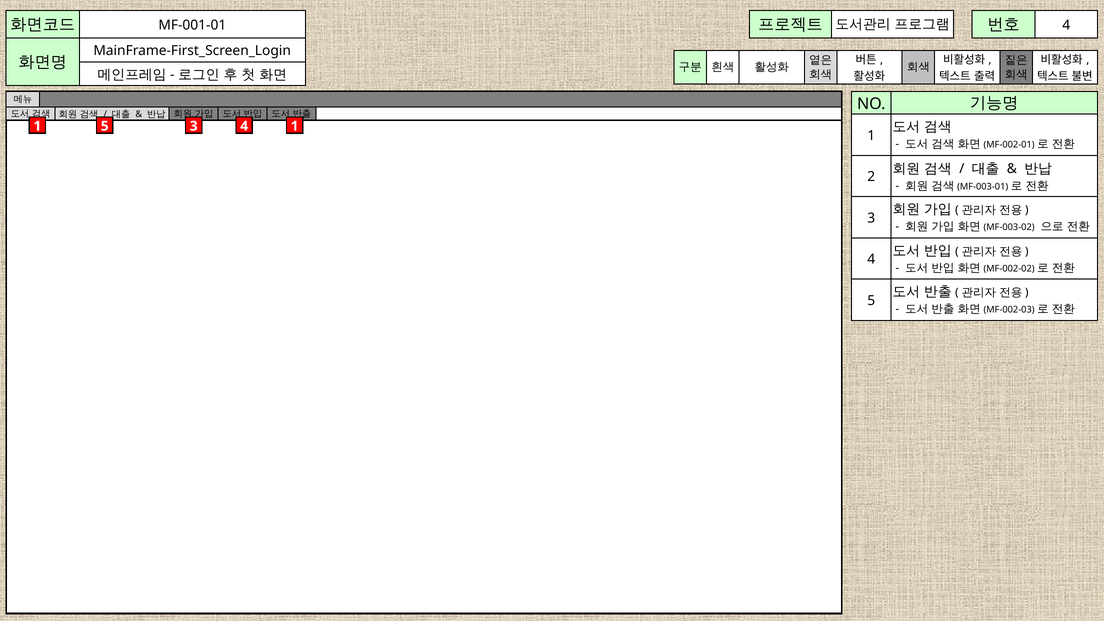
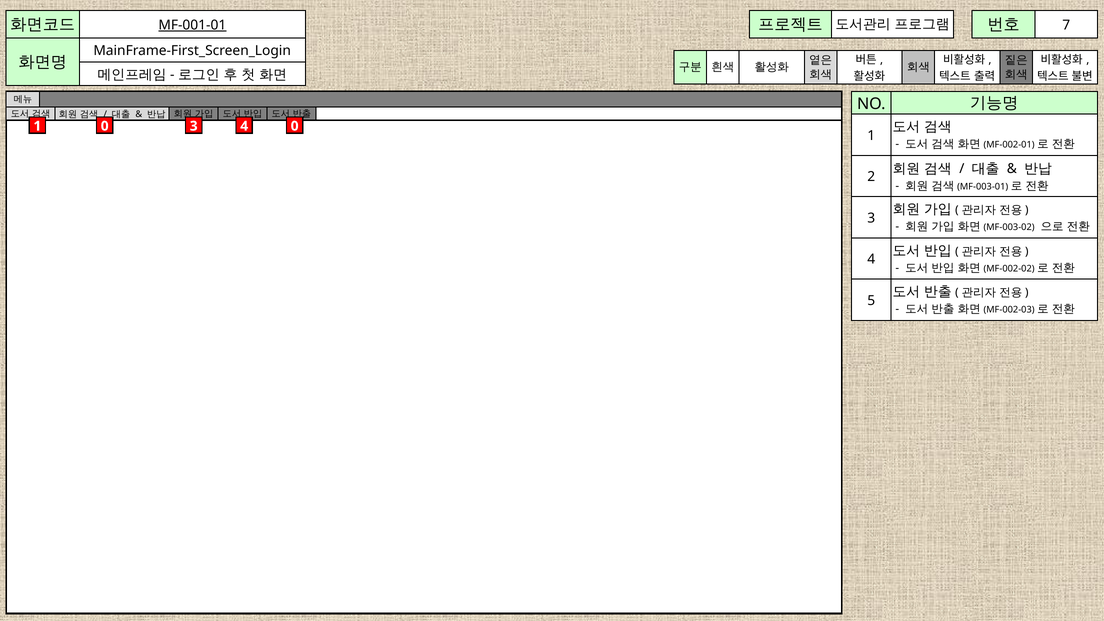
MF-001-01 underline: none -> present (192, 25)
4: 4 -> 7 (1066, 25)
1 5: 5 -> 0 (105, 126)
4 1: 1 -> 0 (295, 126)
